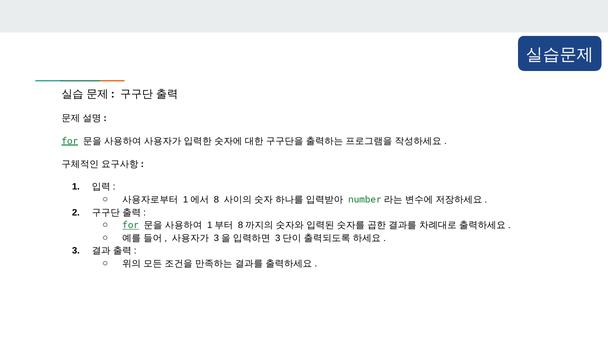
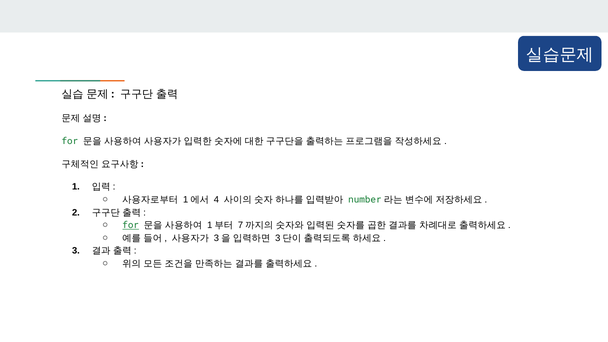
for underline: present -> none (70, 141)
8: 8 -> 4 (216, 200)
8: 8 -> 7 (241, 225)
